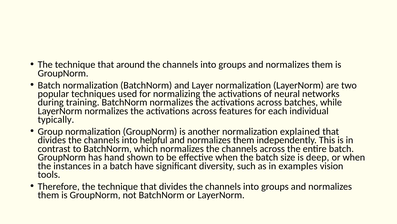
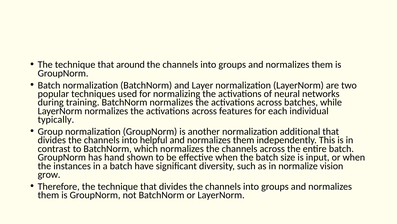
explained: explained -> additional (300, 131)
deep: deep -> input (318, 157)
examples: examples -> normalize (298, 166)
tools: tools -> grow (49, 174)
